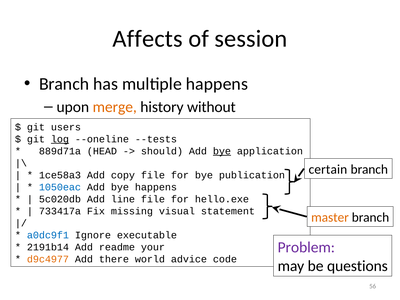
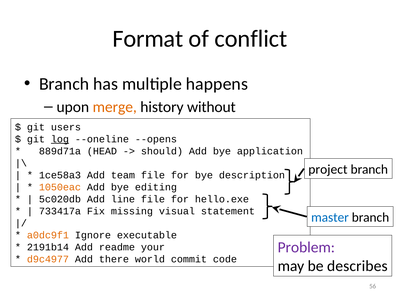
Affects: Affects -> Format (148, 39)
session: session -> conflict (251, 39)
--tests: --tests -> --opens (156, 139)
bye underline: present -> none (222, 151)
certain: certain -> project (328, 169)
copy: copy -> team (123, 175)
publication: publication -> description (252, 175)
1050eac colour: blue -> orange (60, 187)
bye happens: happens -> editing (156, 187)
master colour: orange -> blue (330, 217)
a0dc9f1 colour: blue -> orange (48, 235)
advice: advice -> commit (189, 259)
questions: questions -> describes (357, 266)
